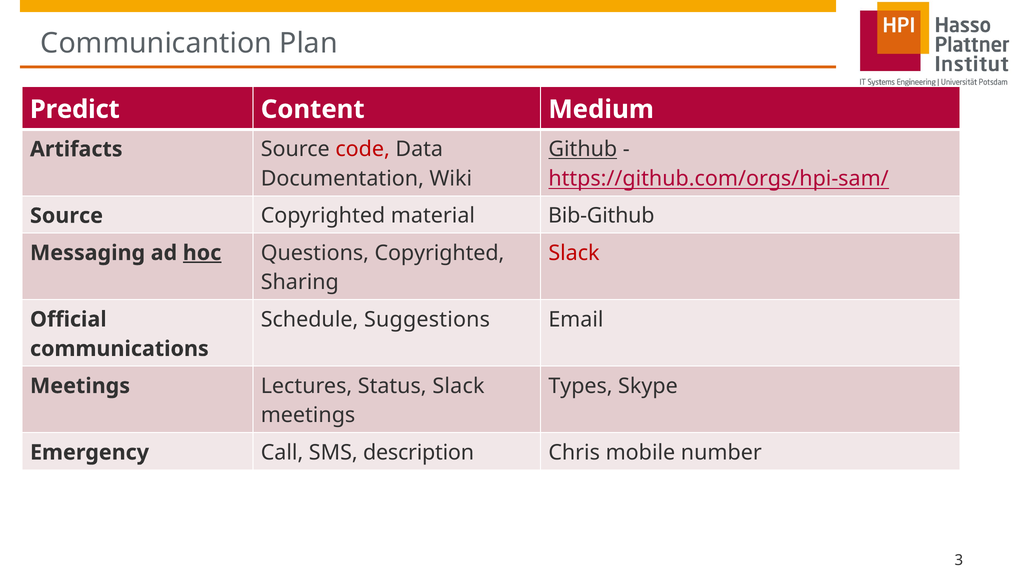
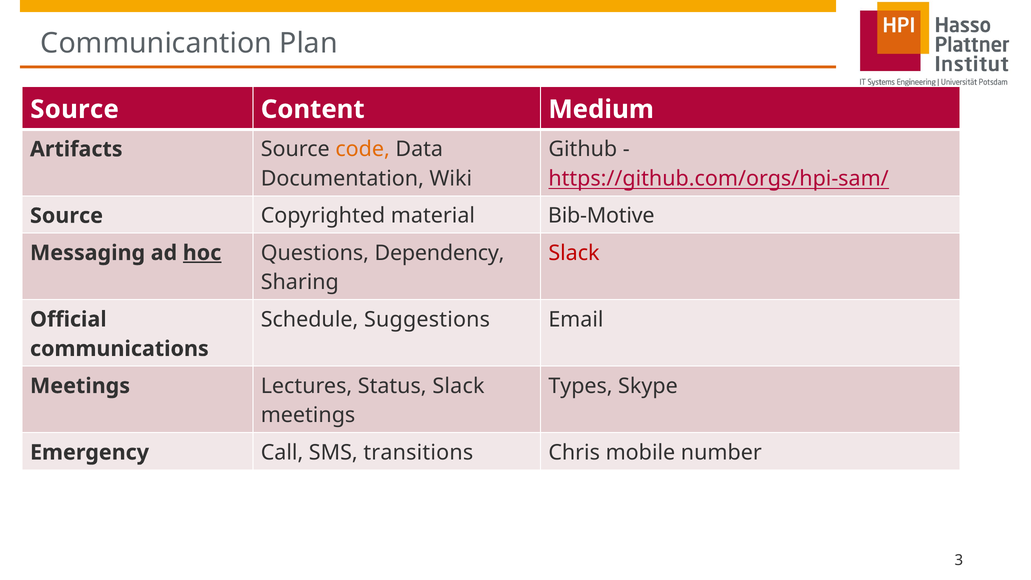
Predict: Predict -> Source (75, 109)
Github underline: present -> none (583, 149)
code colour: red -> orange (363, 149)
Bib-Github: Bib-Github -> Bib-Motive (601, 216)
Questions Copyrighted: Copyrighted -> Dependency (440, 253)
description: description -> transitions (418, 452)
